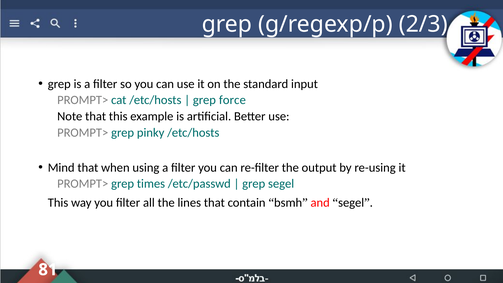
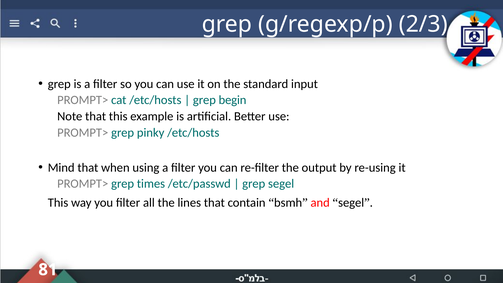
force: force -> begin (233, 100)
